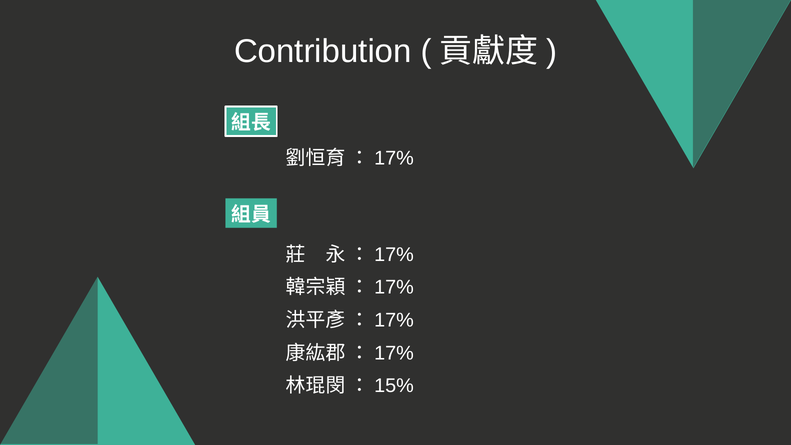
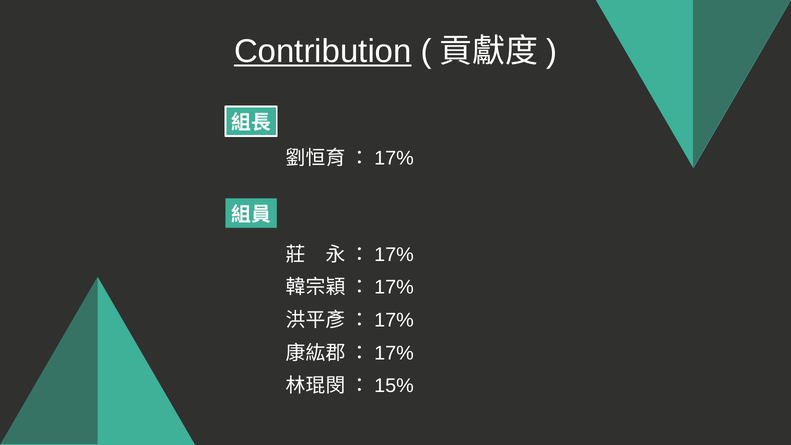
Contribution underline: none -> present (323, 51)
